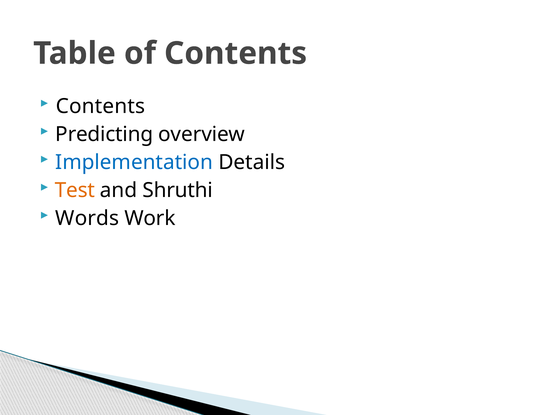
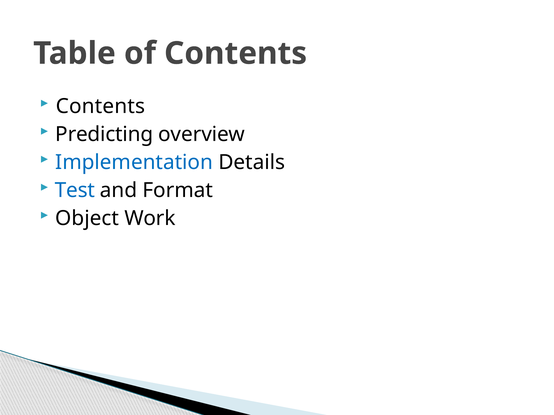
Test colour: orange -> blue (75, 190)
Shruthi: Shruthi -> Format (178, 190)
Words: Words -> Object (87, 219)
